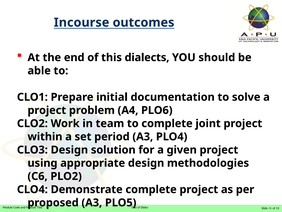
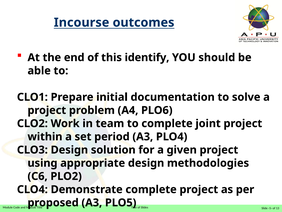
dialects: dialects -> identify (147, 57)
